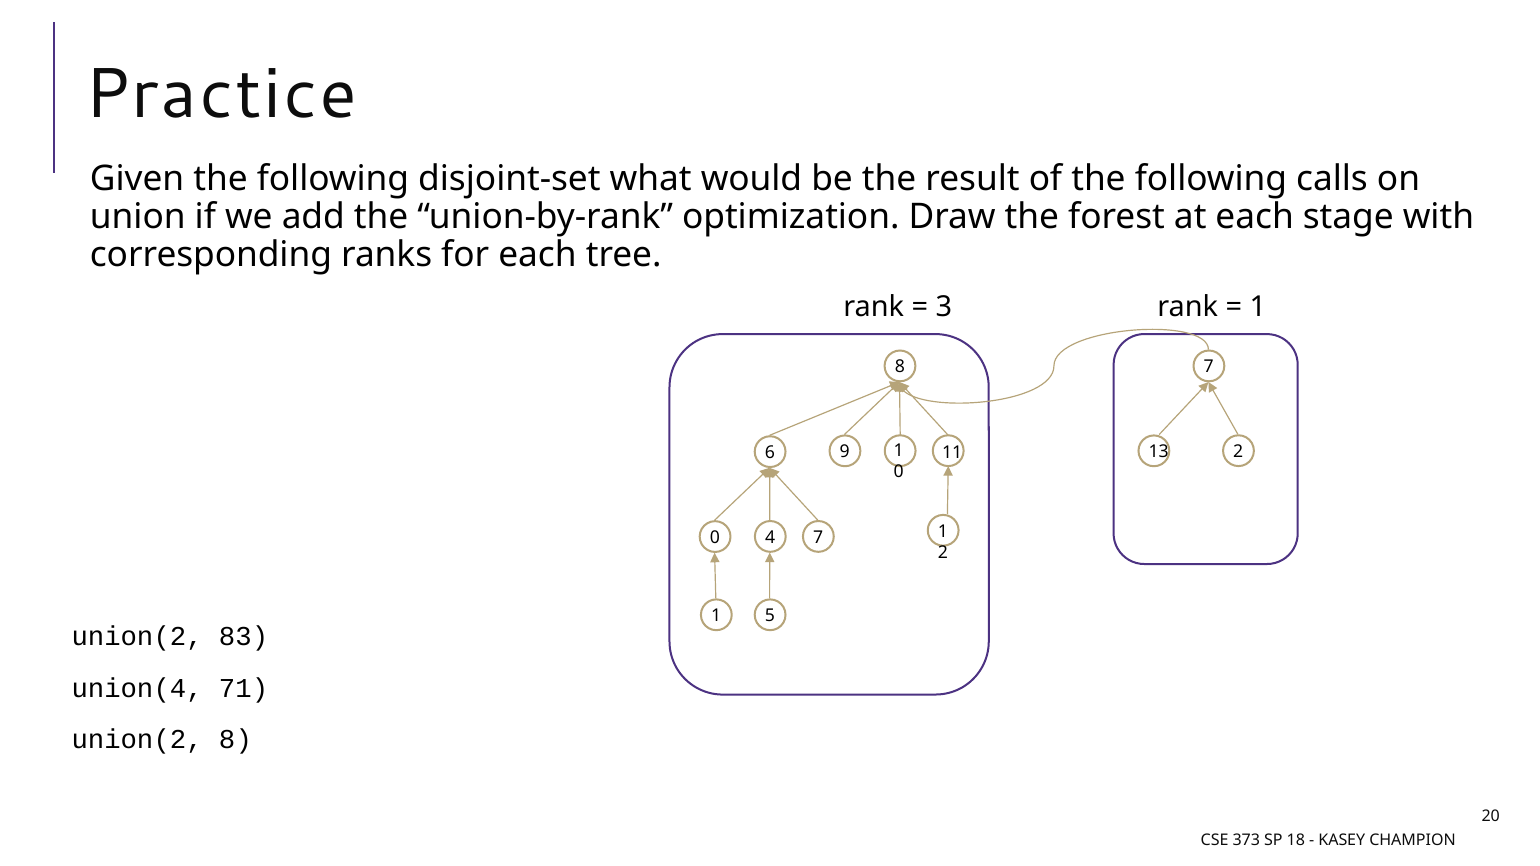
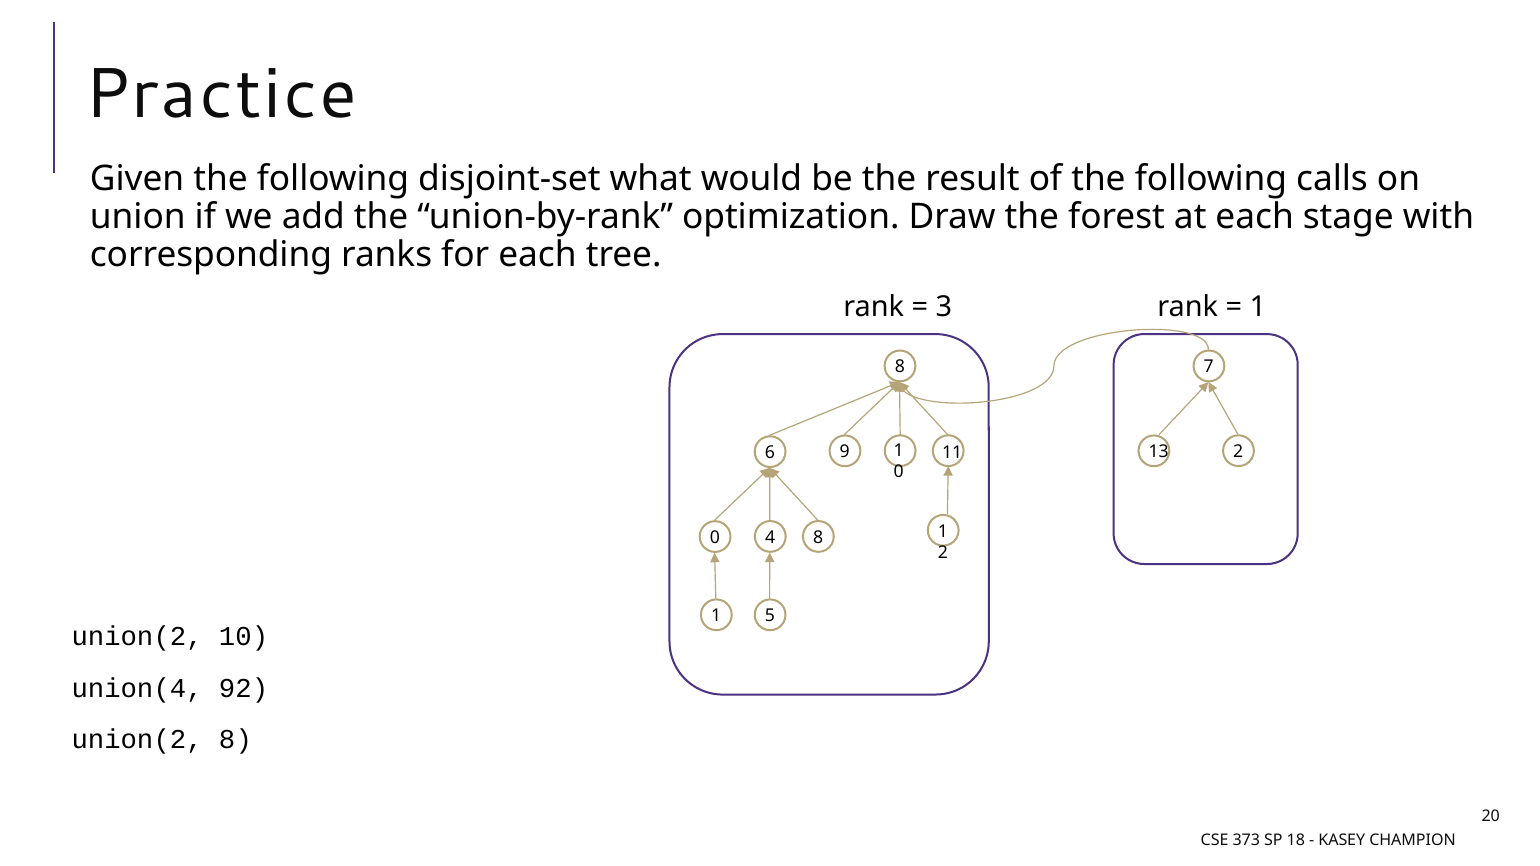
0 7: 7 -> 8 (818, 538)
83: 83 -> 10 (244, 636)
71: 71 -> 92 (244, 688)
